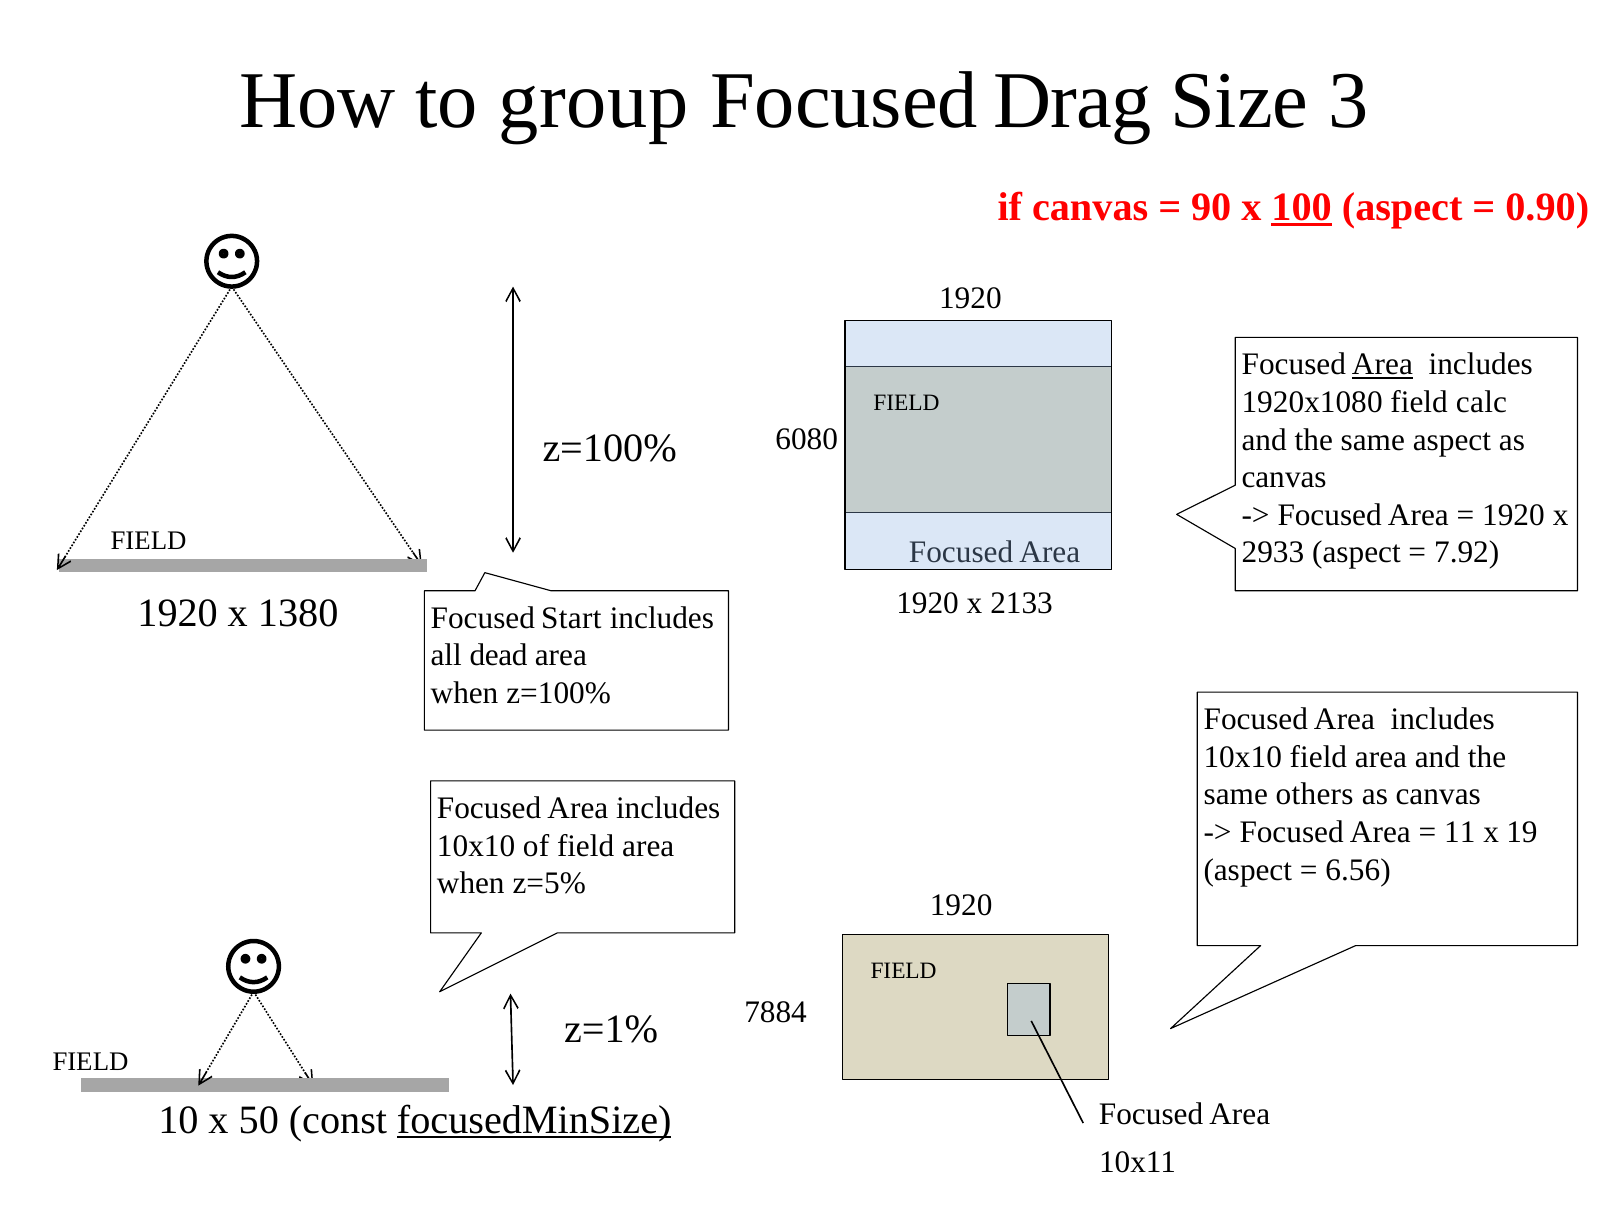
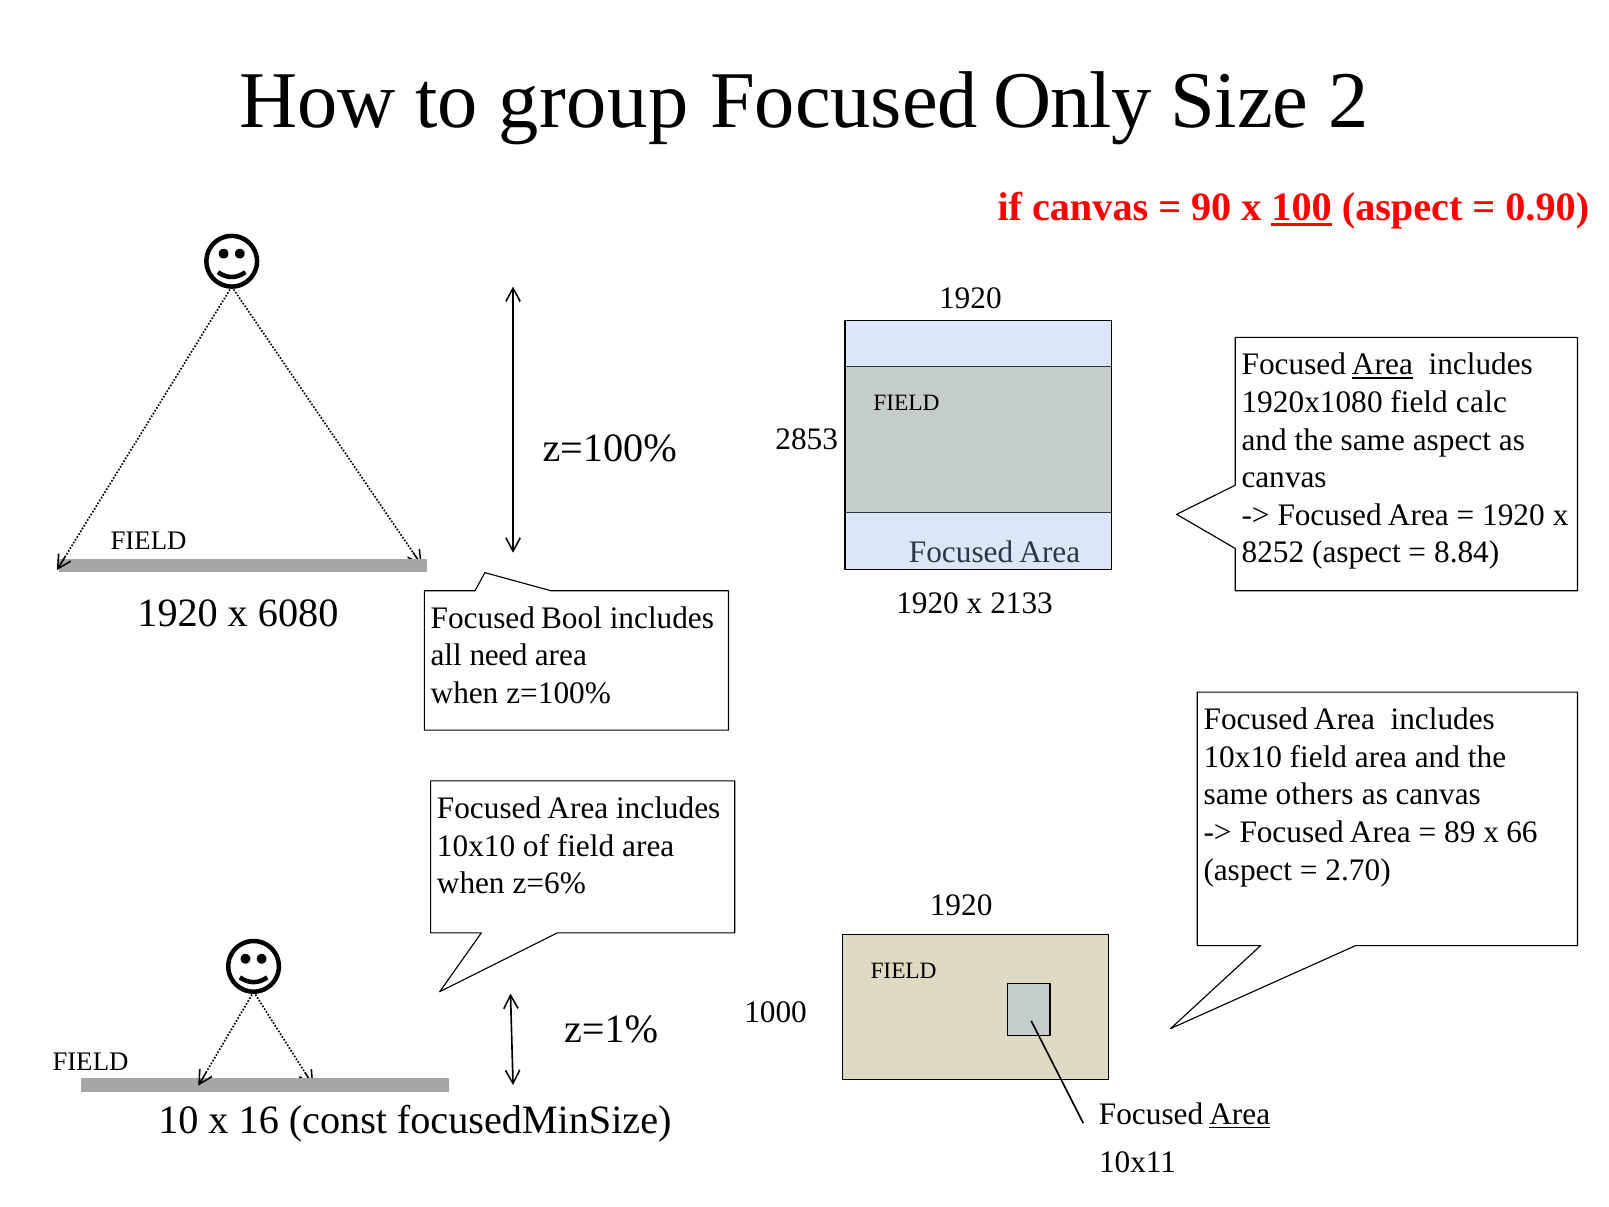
Drag: Drag -> Only (1072, 101)
3: 3 -> 2 (1349, 101)
6080: 6080 -> 2853 (807, 439)
2933: 2933 -> 8252 (1273, 552)
7.92: 7.92 -> 8.84 (1467, 552)
1380: 1380 -> 6080 (298, 613)
Start: Start -> Bool (571, 618)
dead: dead -> need (499, 656)
11: 11 -> 89 (1460, 832)
19: 19 -> 66 (1522, 832)
6.56: 6.56 -> 2.70 (1358, 870)
z=5%: z=5% -> z=6% (549, 883)
7884: 7884 -> 1000 (776, 1012)
Area underline: none -> present (1240, 1114)
50: 50 -> 16 (259, 1120)
focusedMinSize underline: present -> none (534, 1120)
